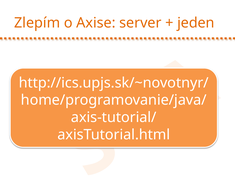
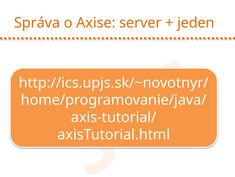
Zlepím: Zlepím -> Správa (37, 23)
